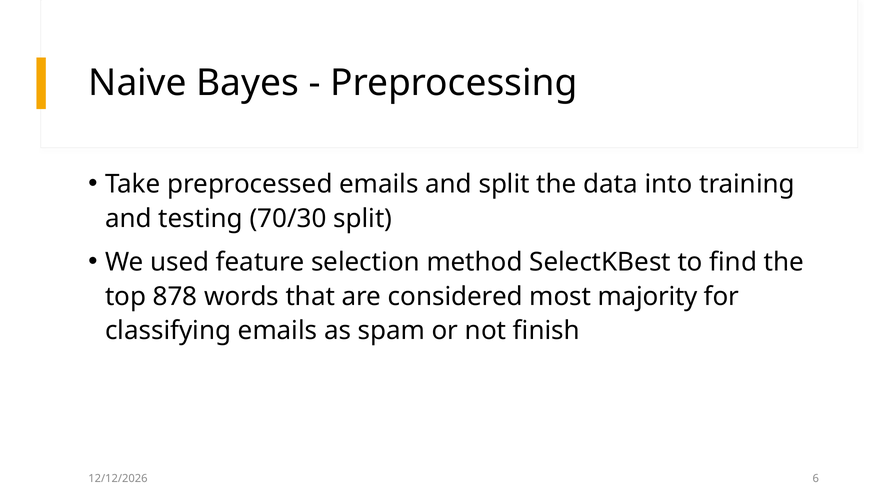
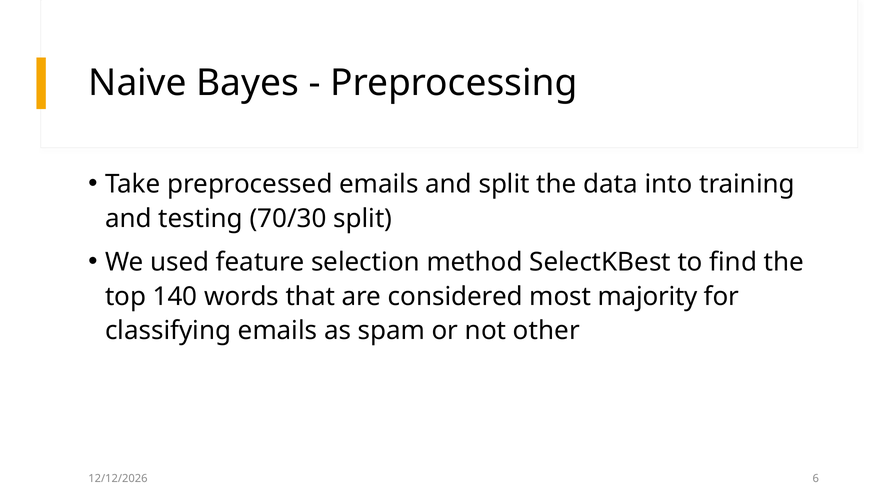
878: 878 -> 140 (175, 296)
finish: finish -> other (546, 331)
